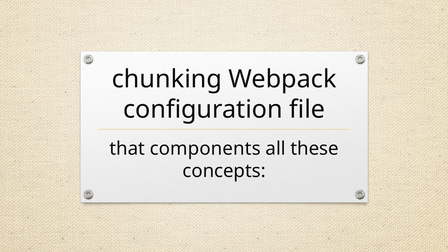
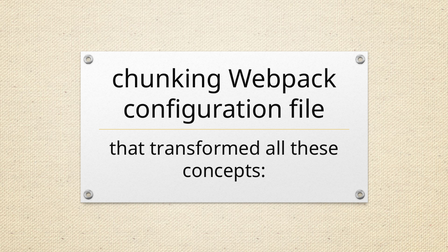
components: components -> transformed (205, 149)
